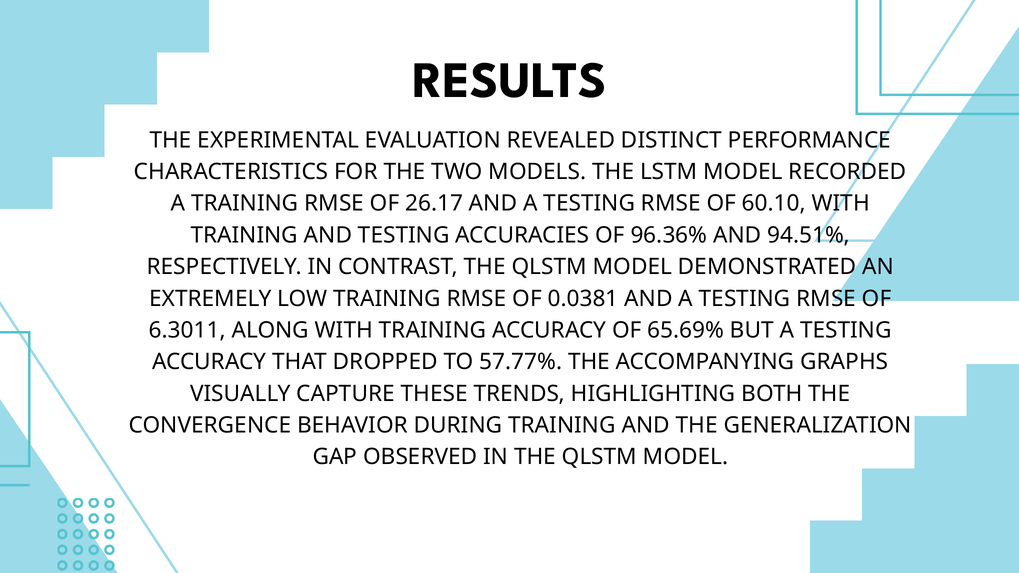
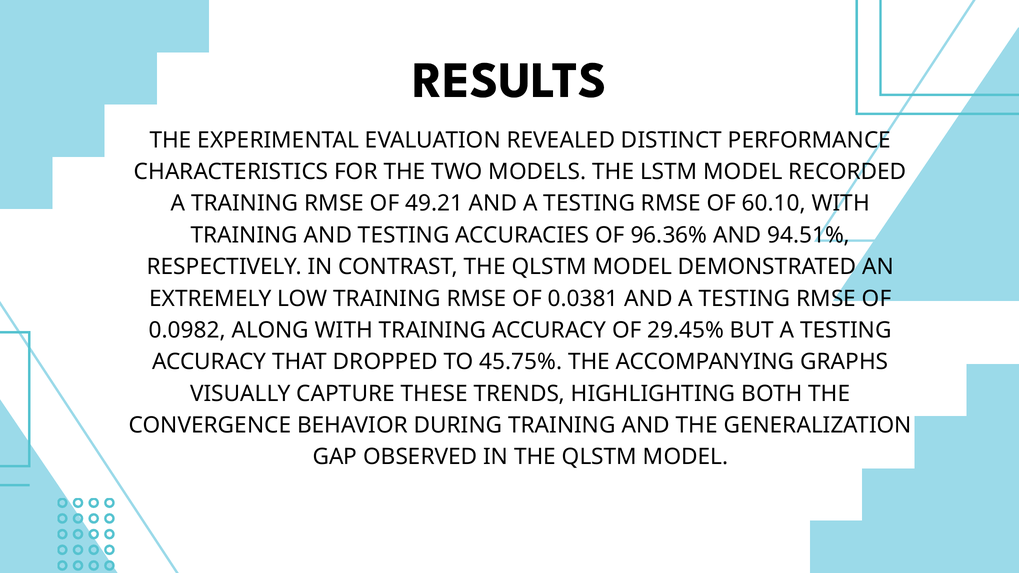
26.17: 26.17 -> 49.21 (434, 204)
6.3011: 6.3011 -> 0.0982 (187, 330)
65.69%: 65.69% -> 29.45% (686, 330)
57.77%: 57.77% -> 45.75% (521, 362)
